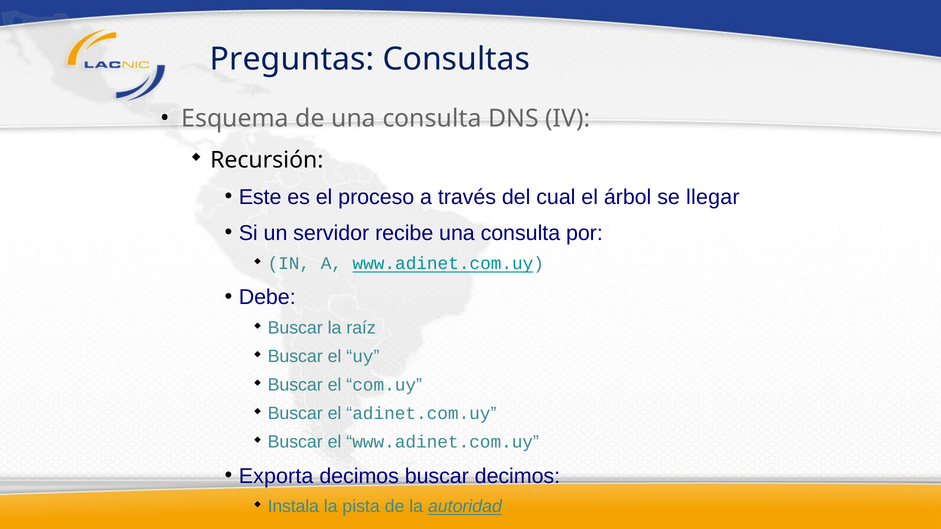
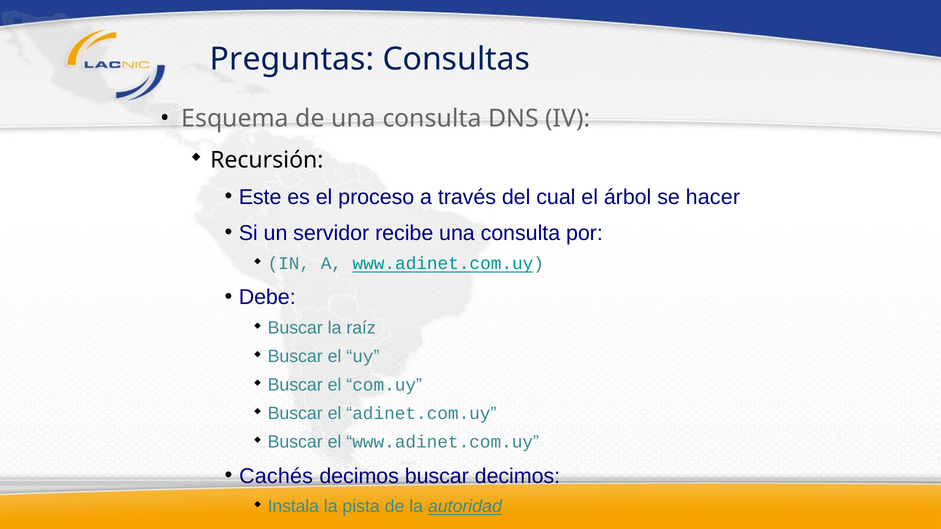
llegar: llegar -> hacer (713, 197)
Exporta: Exporta -> Cachés (276, 476)
